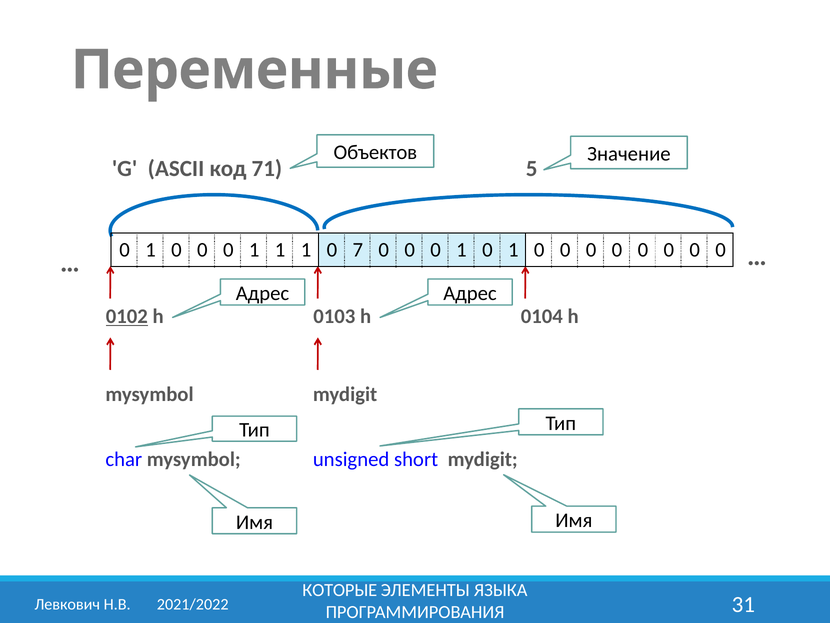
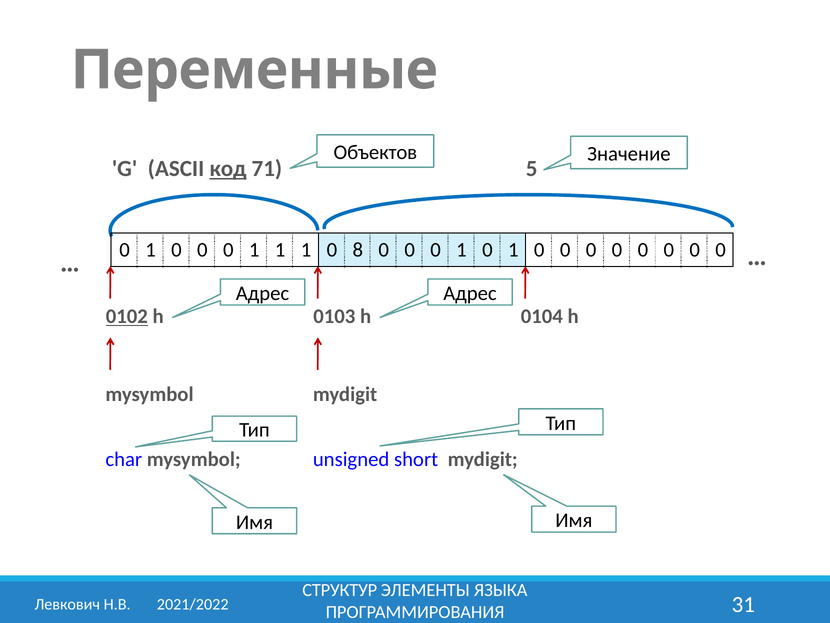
код underline: none -> present (228, 169)
7: 7 -> 8 (358, 250)
КОТОРЫЕ: КОТОРЫЕ -> СТРУКТУР (340, 590)
